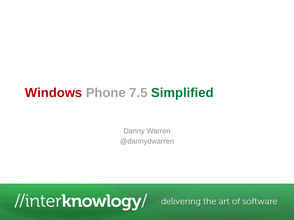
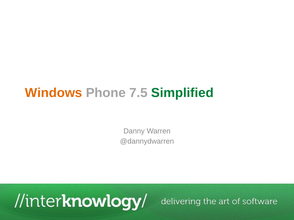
Windows colour: red -> orange (54, 93)
